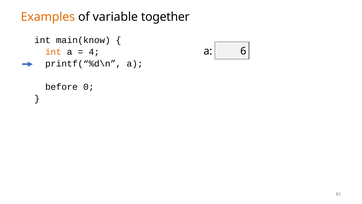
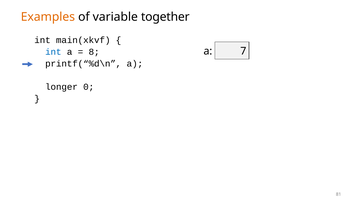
main(know: main(know -> main(xkvf (83, 40)
6: 6 -> 7 (243, 51)
int colour: orange -> blue (53, 52)
4: 4 -> 8 (94, 52)
before: before -> longer (61, 87)
